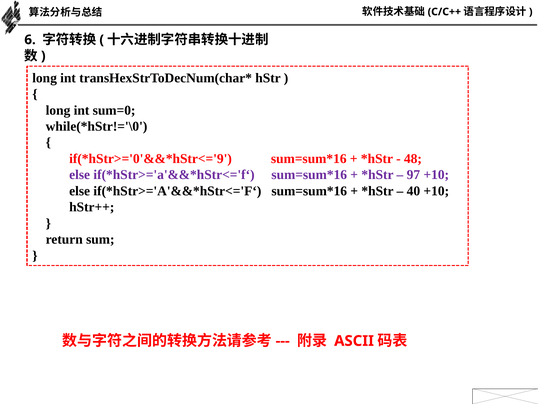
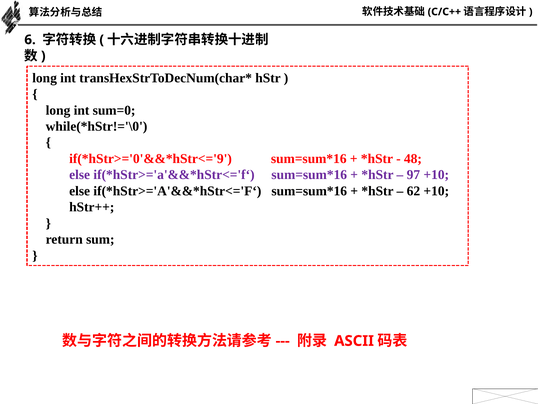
40: 40 -> 62 (413, 191)
